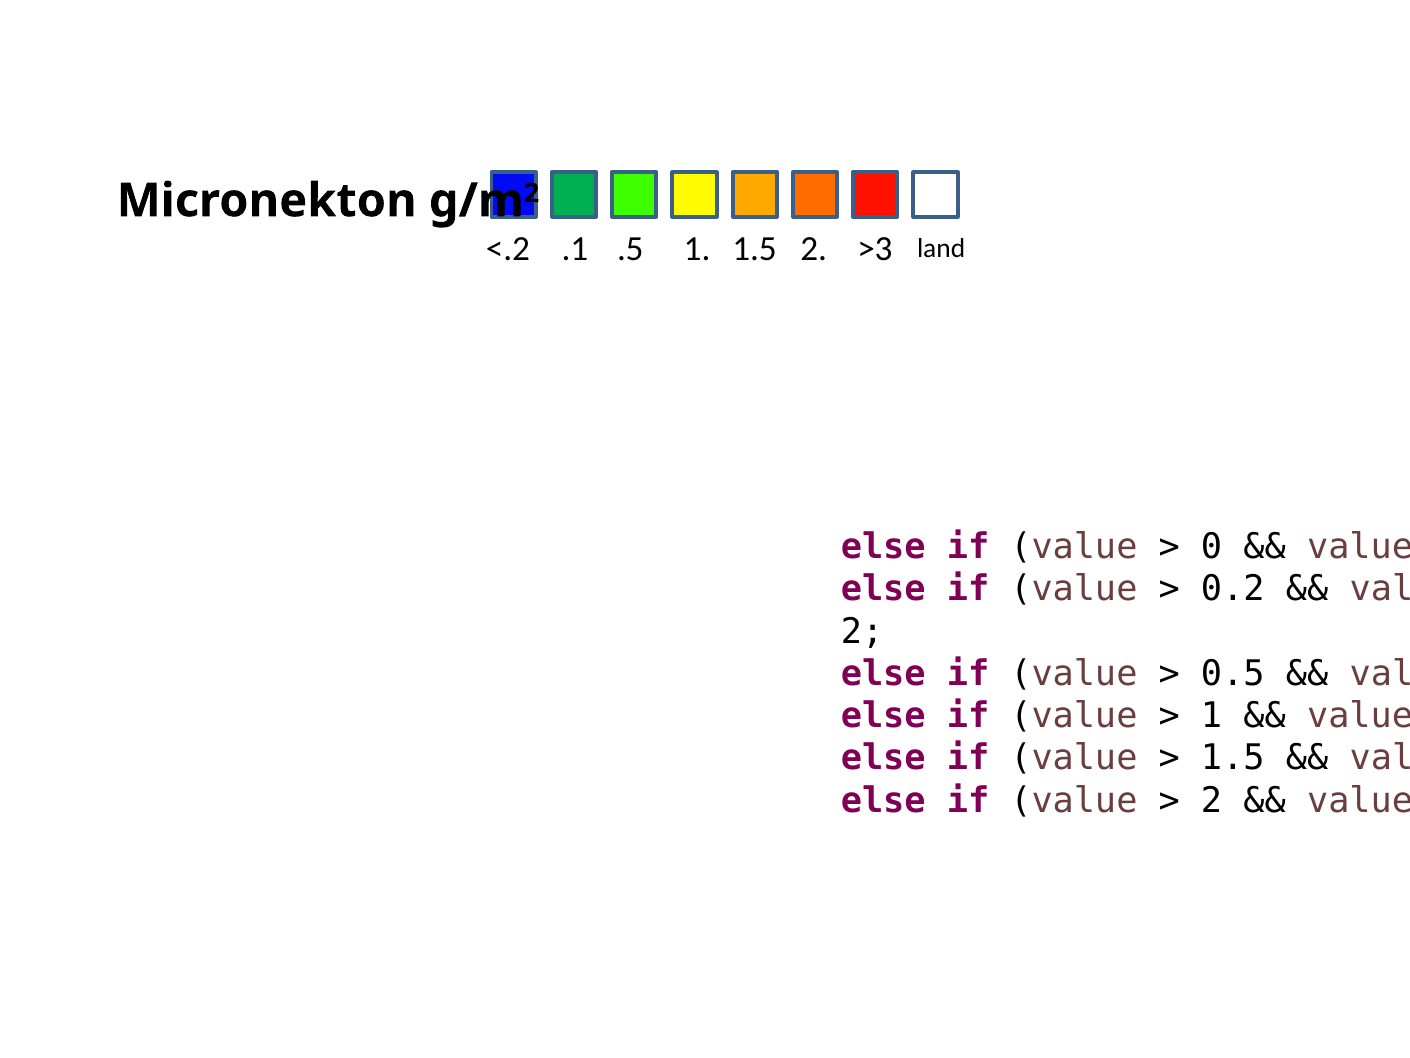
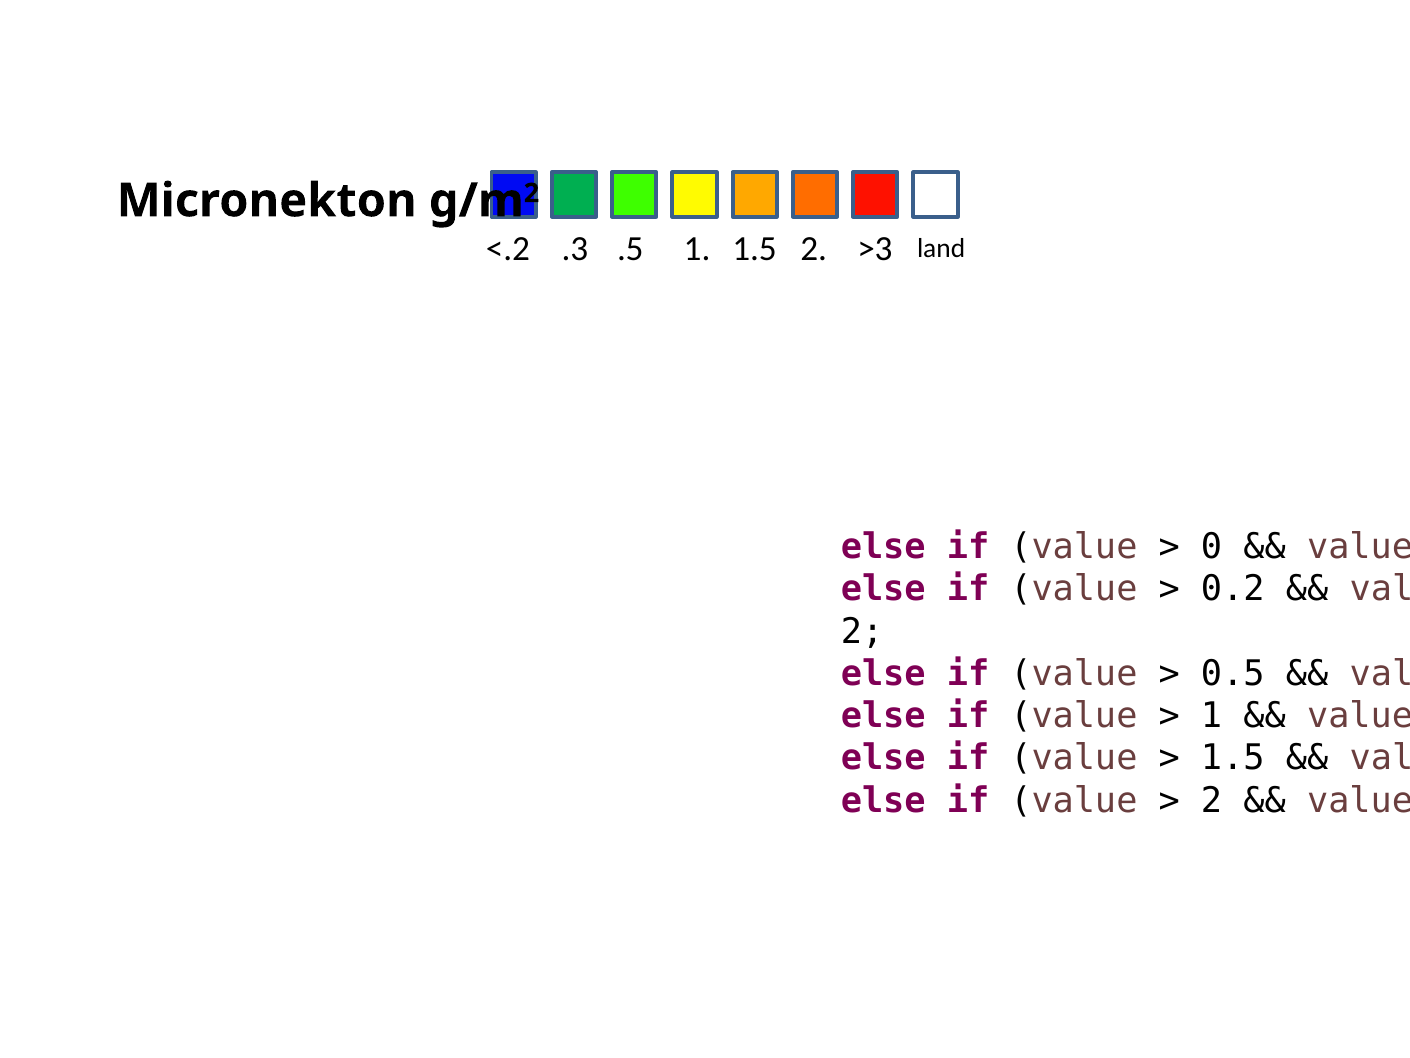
.1: .1 -> .3 (575, 248)
